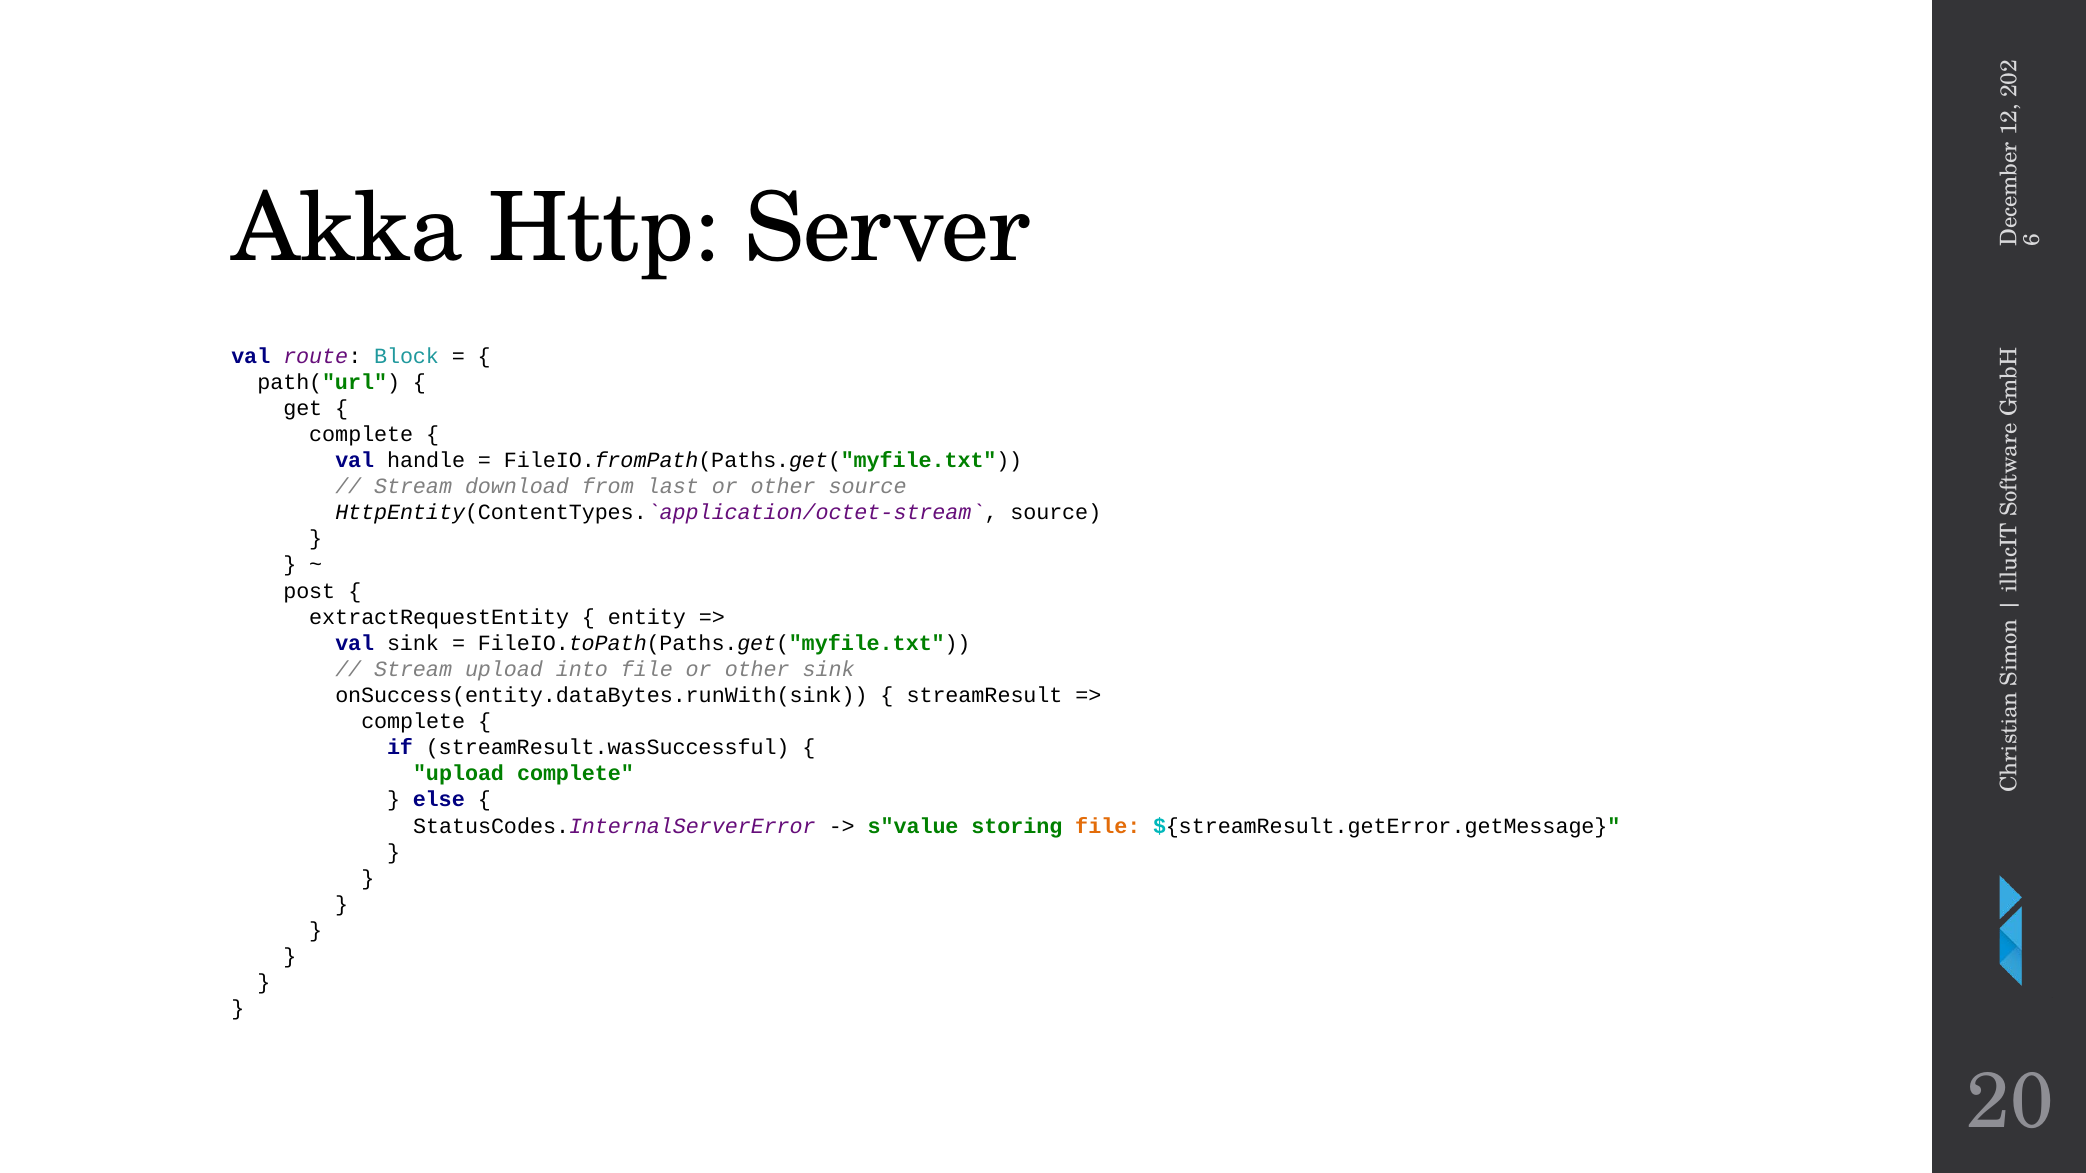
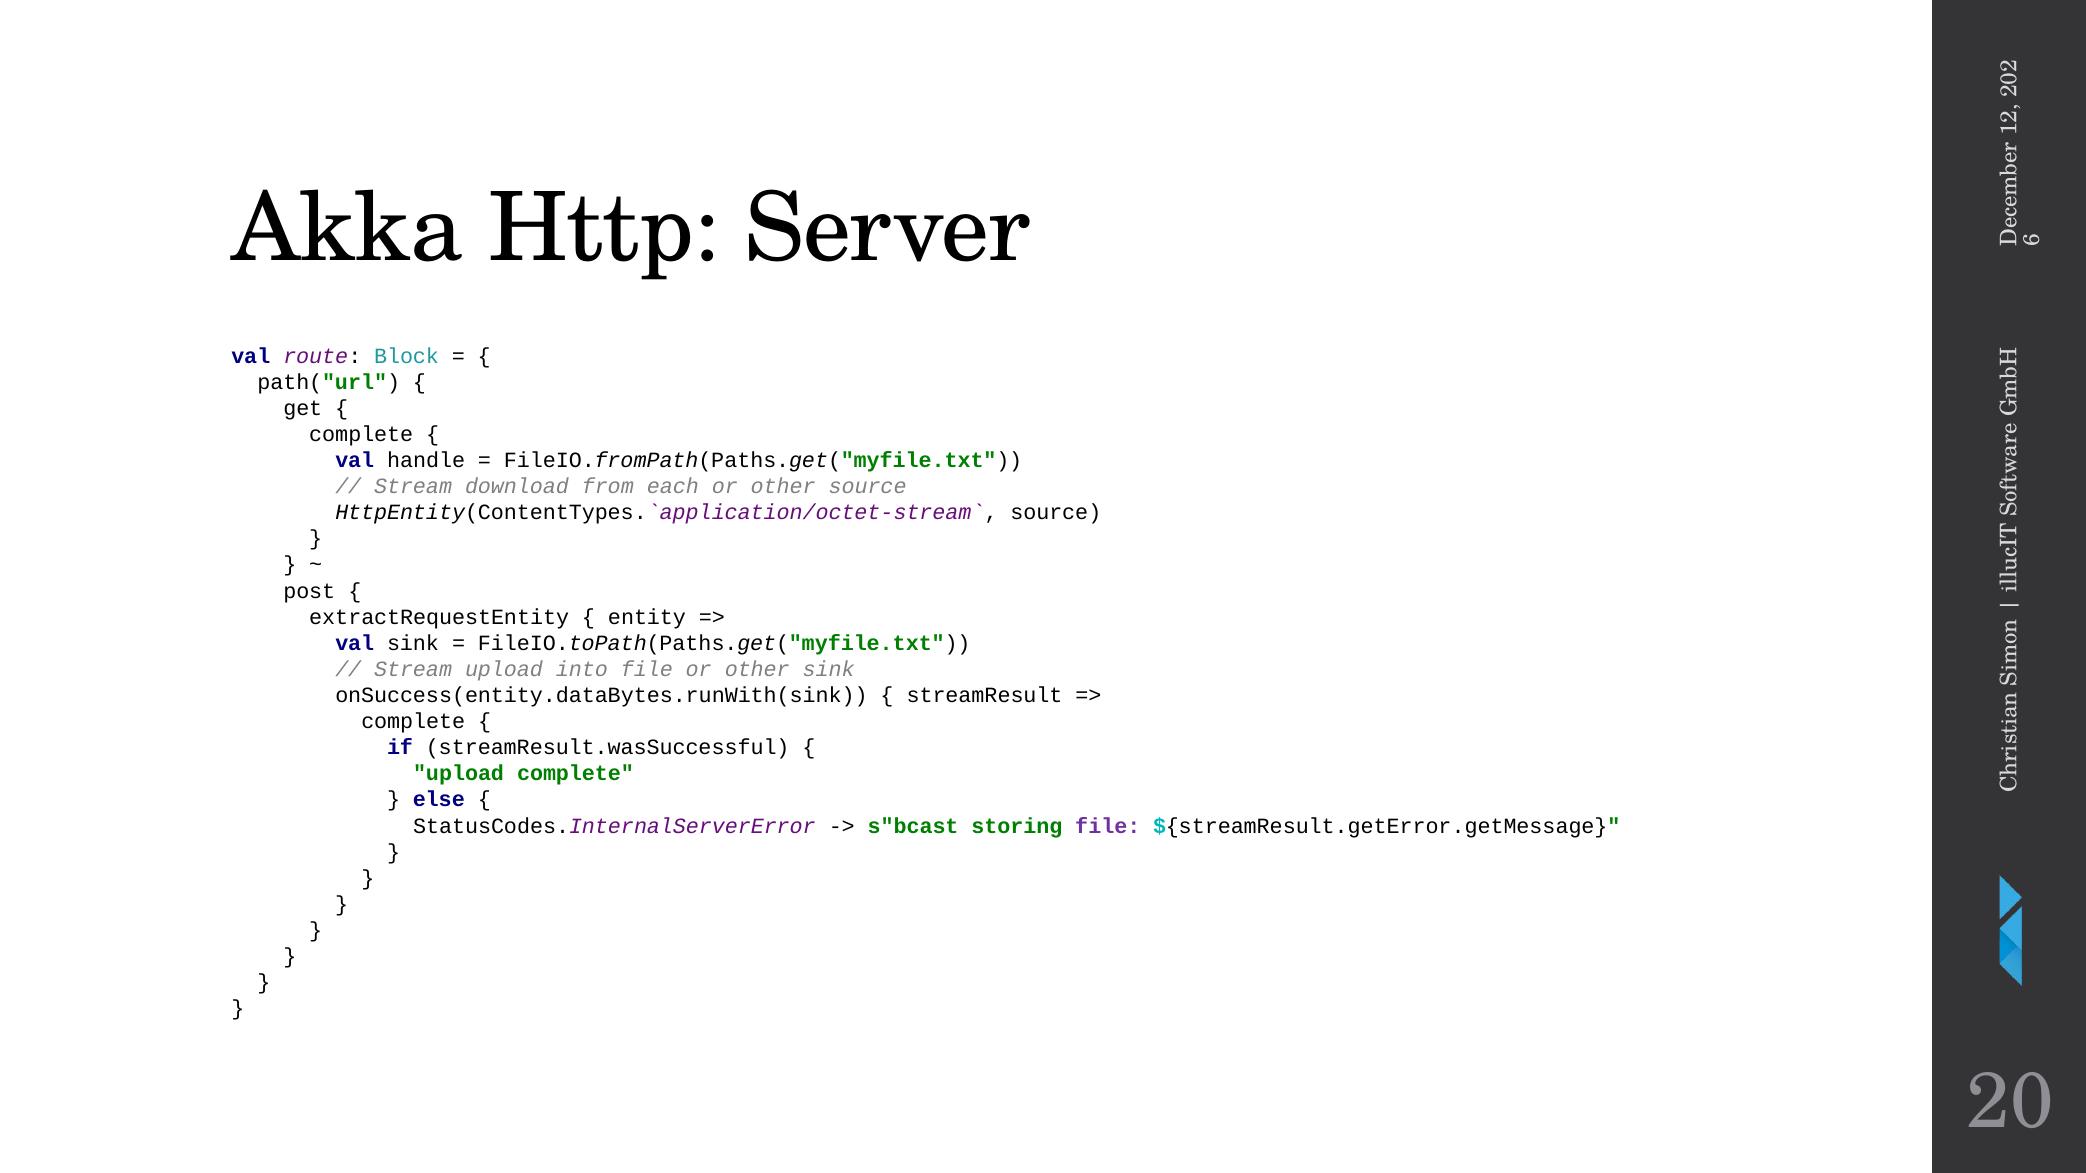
last: last -> each (673, 487)
s"value: s"value -> s"bcast (913, 826)
file colour: orange -> purple (1108, 826)
